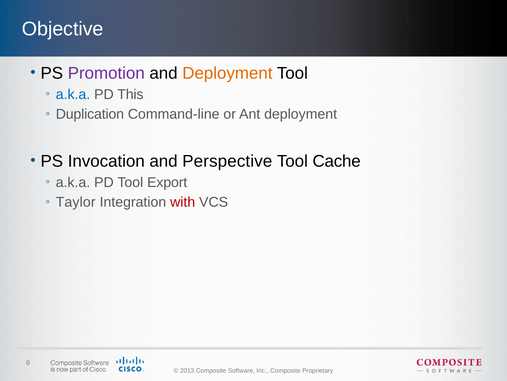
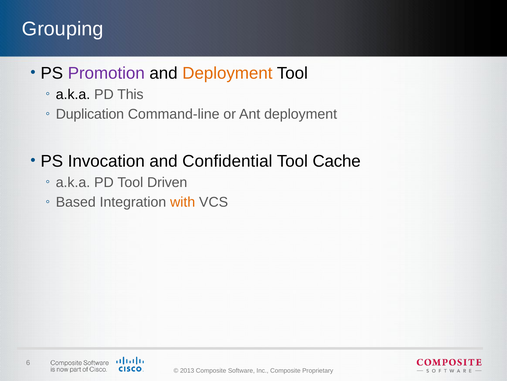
Objective: Objective -> Grouping (63, 29)
a.k.a colour: blue -> black (73, 94)
Perspective: Perspective -> Confidential (227, 161)
Export: Export -> Driven (167, 182)
Taylor: Taylor -> Based (76, 202)
with colour: red -> orange (183, 202)
